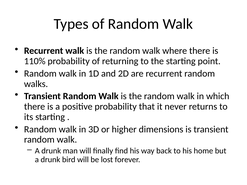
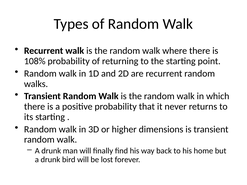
110%: 110% -> 108% (35, 61)
